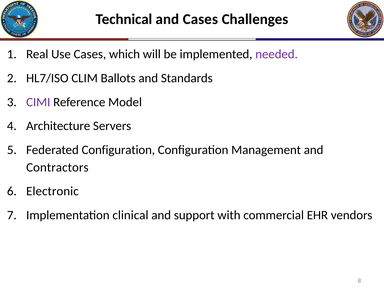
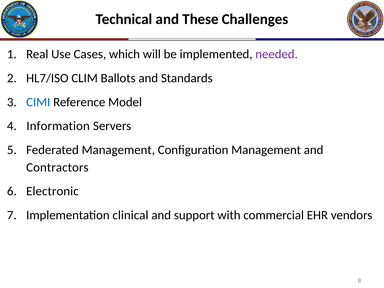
and Cases: Cases -> These (201, 19)
CIMI colour: purple -> blue (38, 102)
Architecture: Architecture -> Information (58, 126)
Federated Configuration: Configuration -> Management (118, 150)
